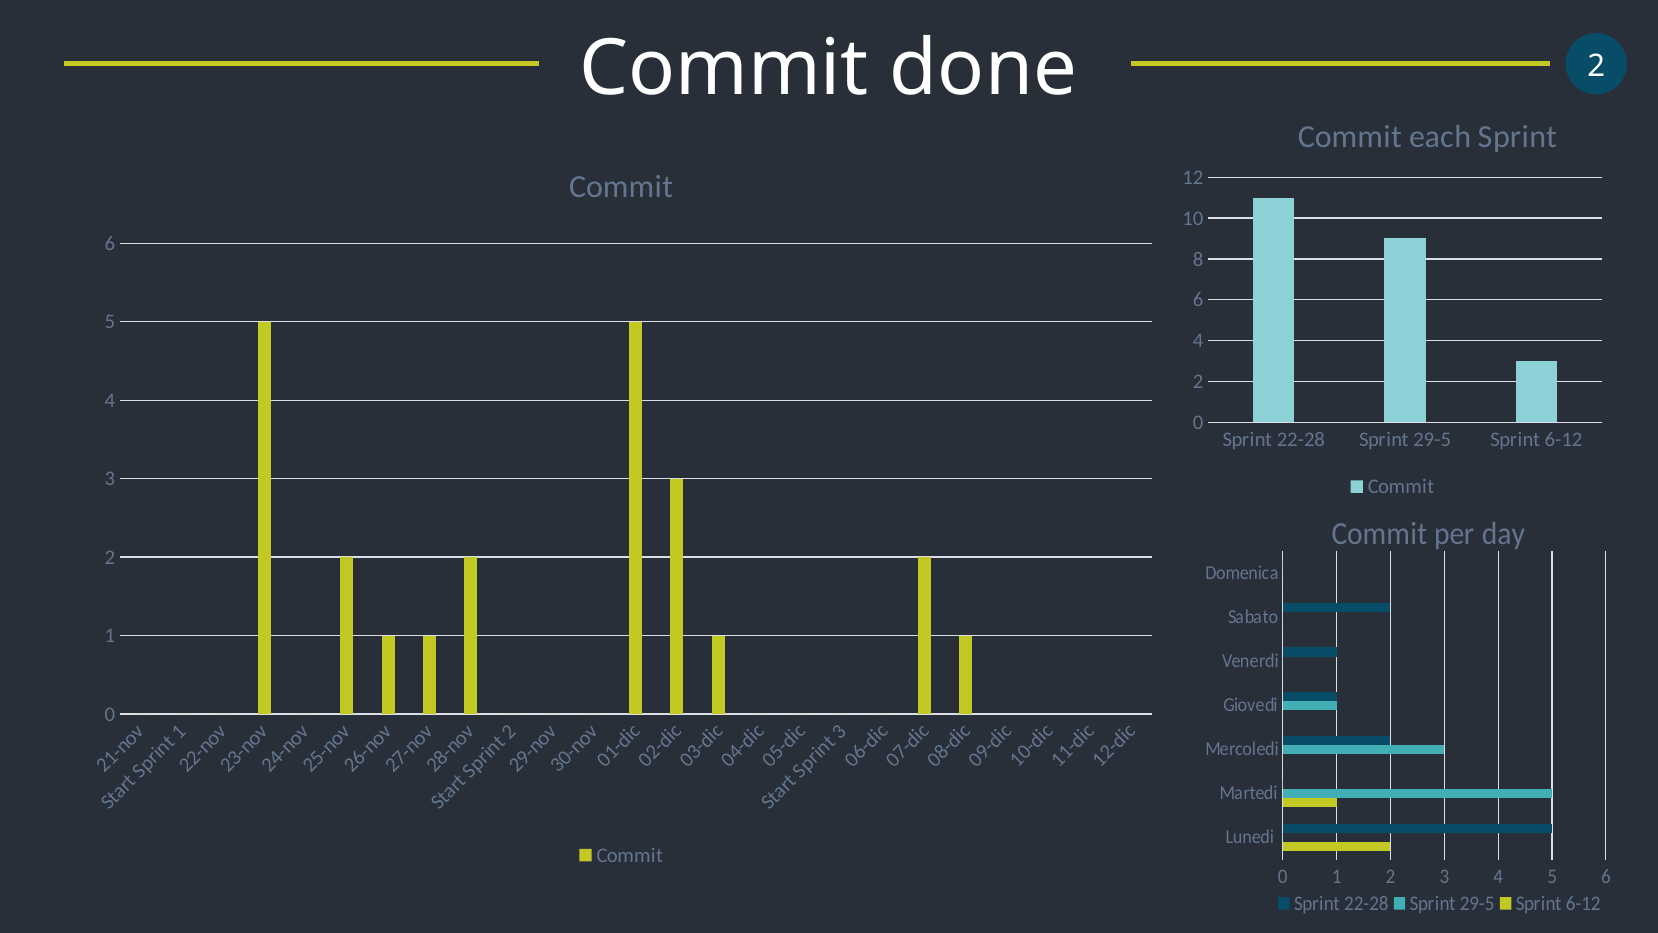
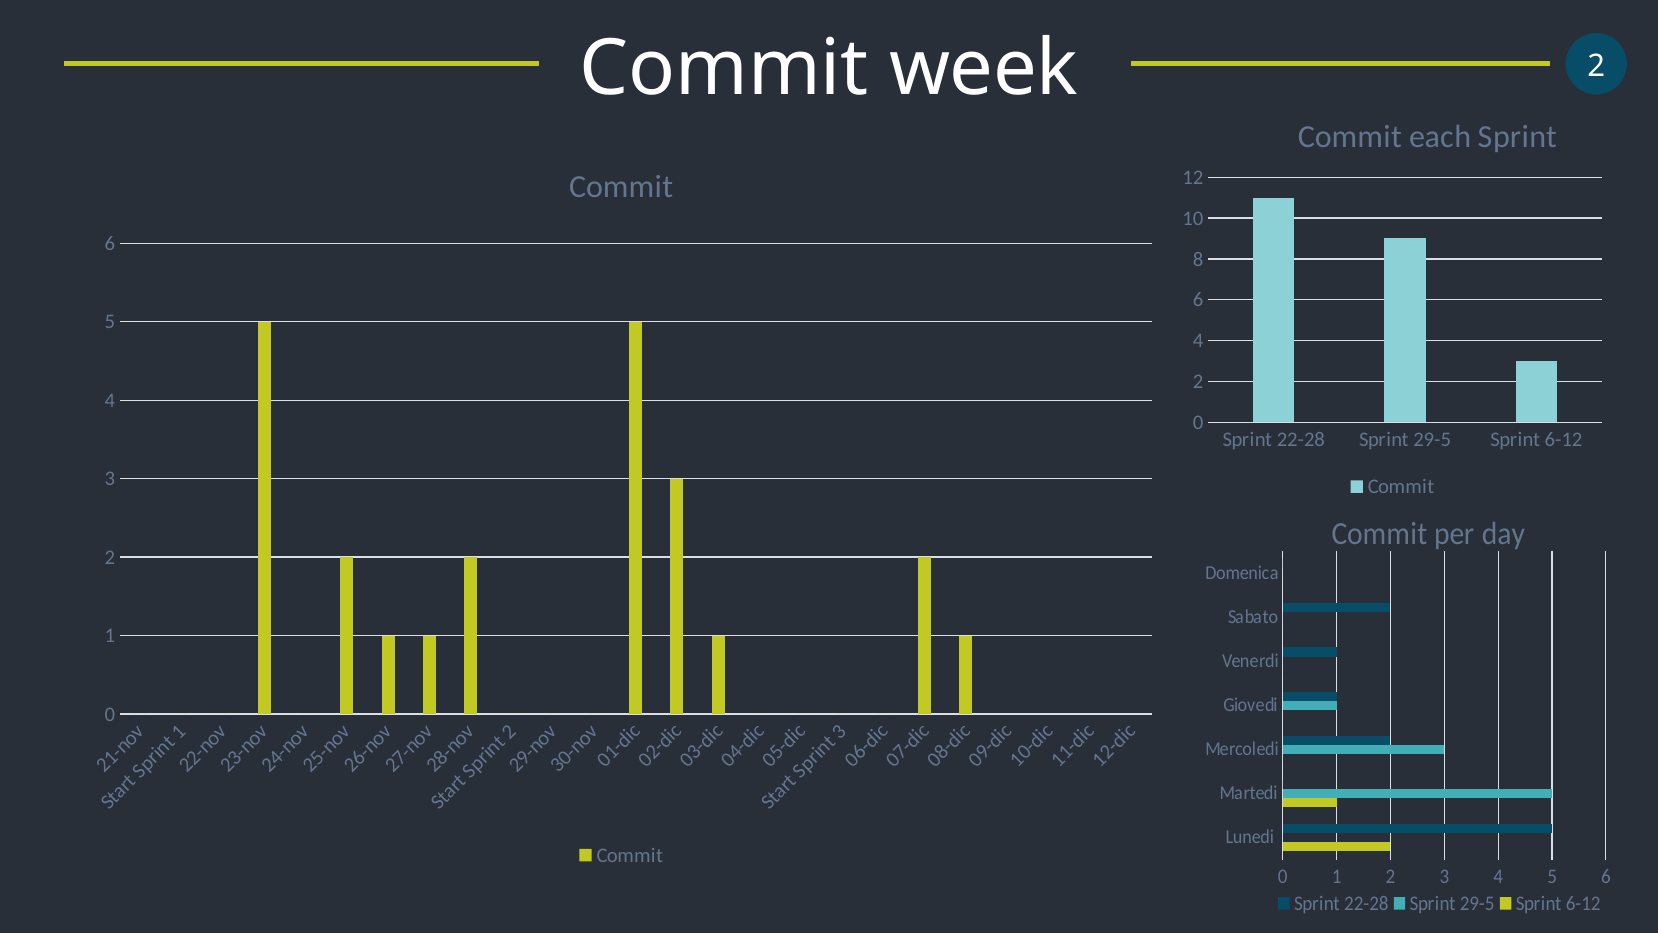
done: done -> week (984, 69)
